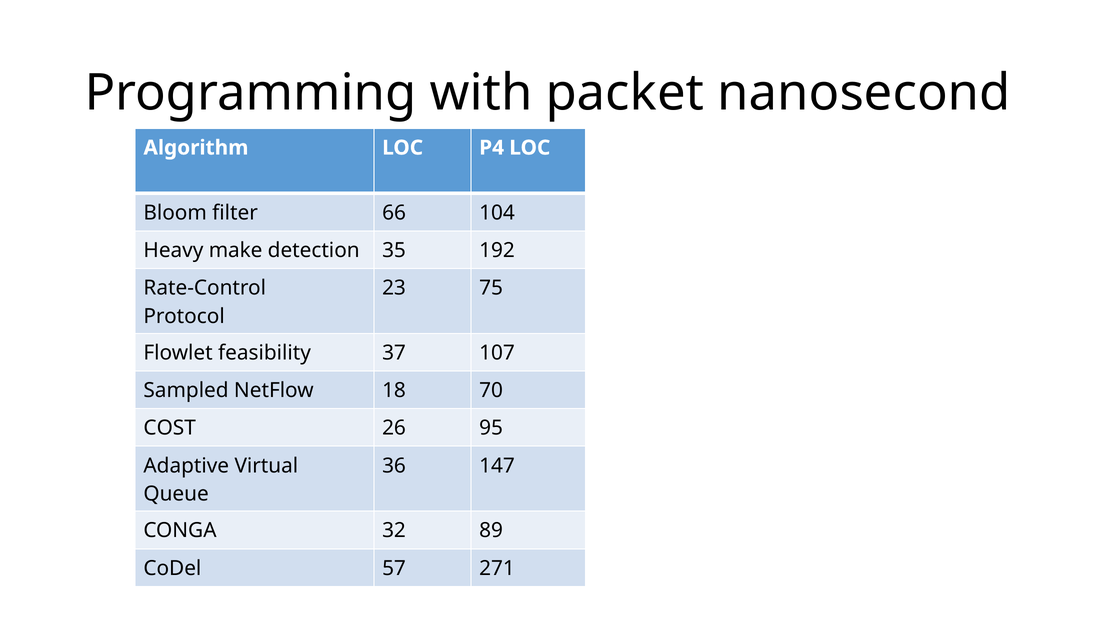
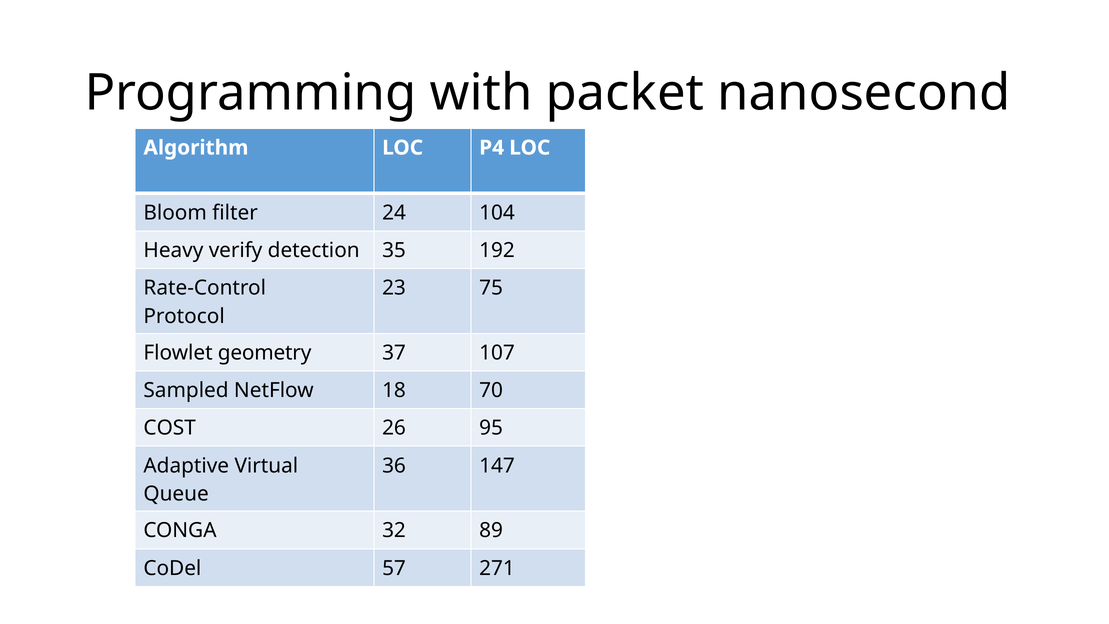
66: 66 -> 24 (394, 213)
make: make -> verify (236, 250)
feasibility: feasibility -> geometry (265, 353)
